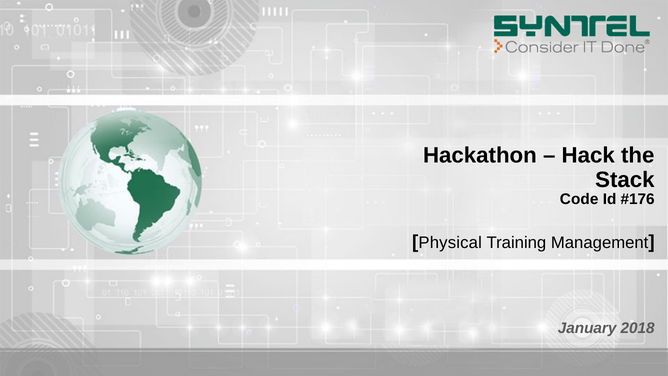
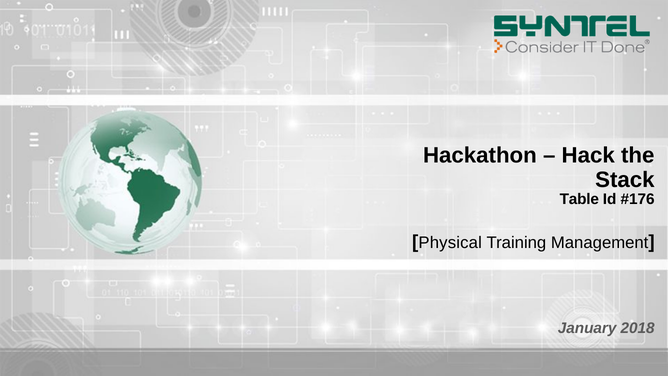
Code: Code -> Table (579, 199)
